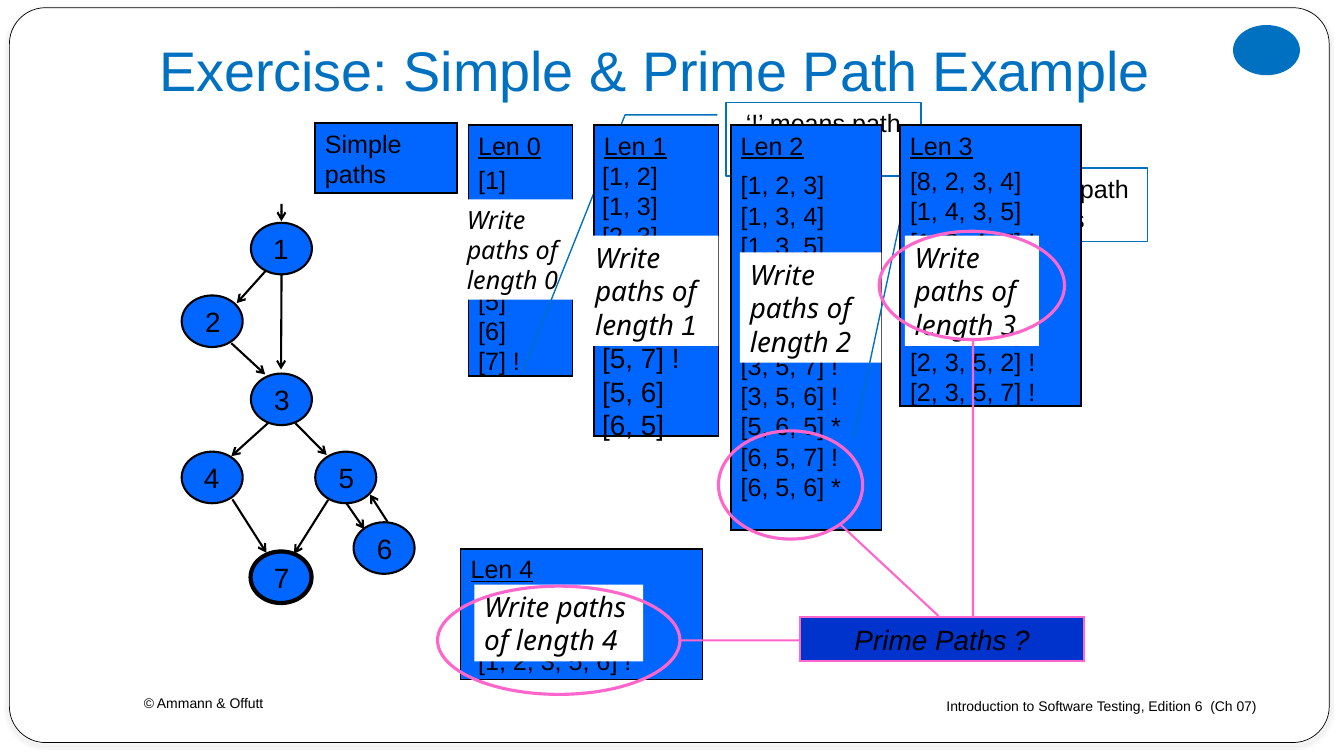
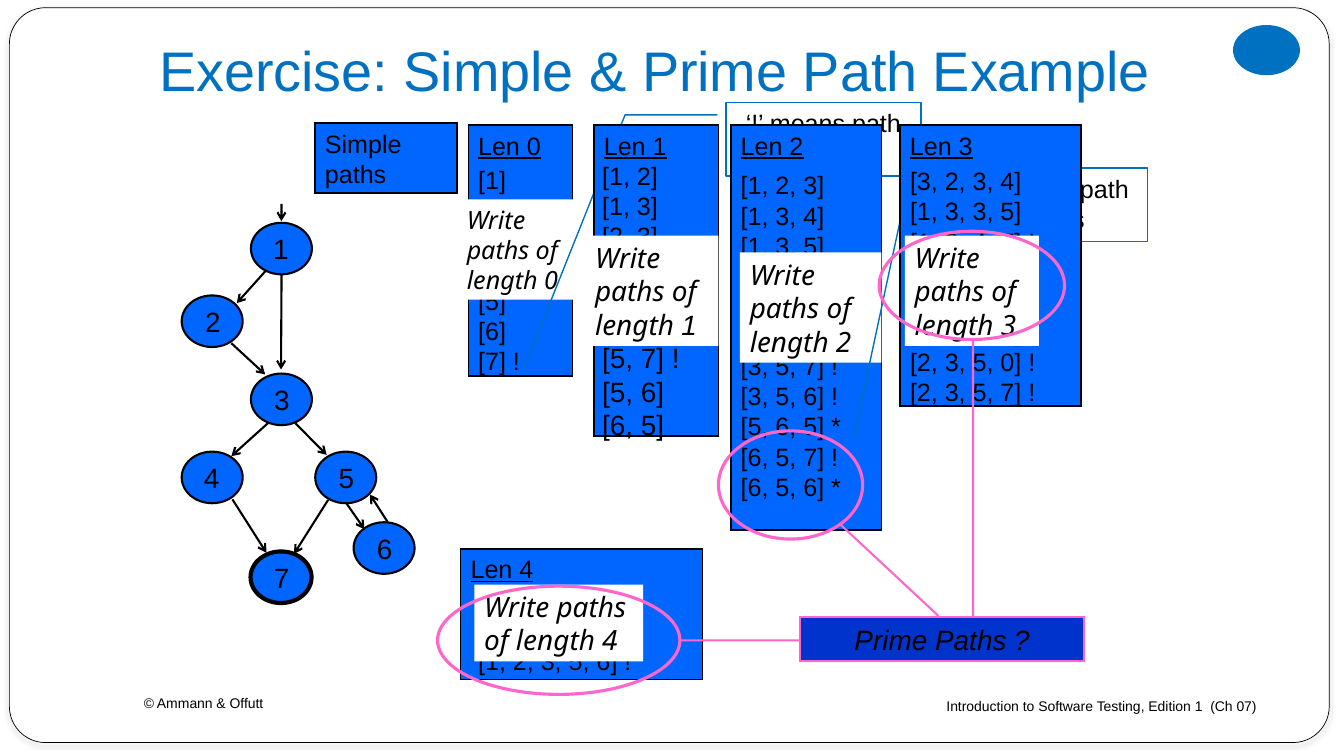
8: 8 -> 3 (924, 183)
4: 4 -> 3 (955, 213)
2 3 5 2: 2 -> 0 (1011, 363)
Edition 6: 6 -> 1 (1199, 707)
